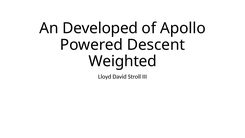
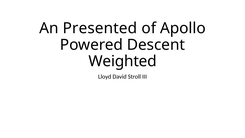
Developed: Developed -> Presented (100, 28)
